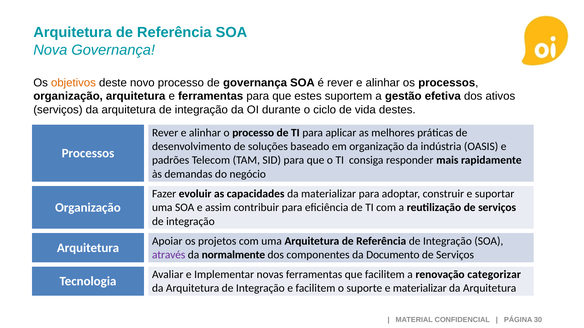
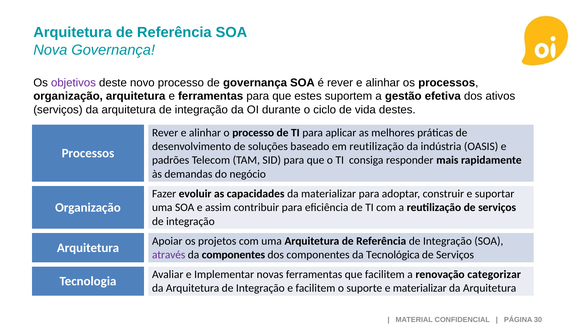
objetivos colour: orange -> purple (73, 83)
em organização: organização -> reutilização (377, 147)
da normalmente: normalmente -> componentes (233, 255)
Documento: Documento -> Tecnológica (393, 255)
